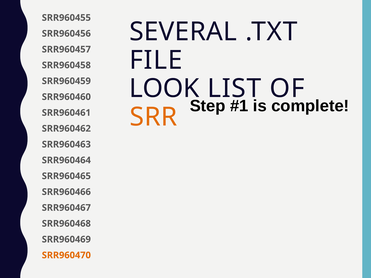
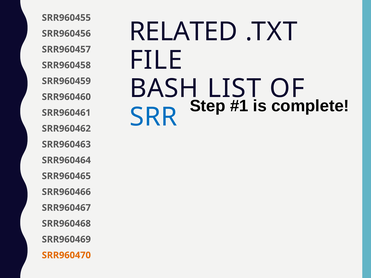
SEVERAL: SEVERAL -> RELATED (183, 32)
LOOK: LOOK -> BASH (164, 89)
SRR colour: orange -> blue (153, 117)
